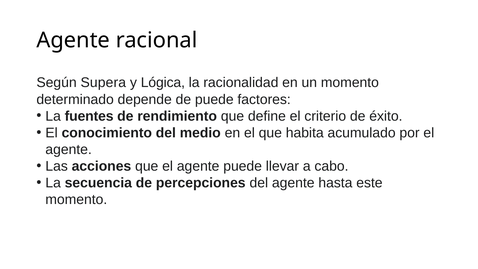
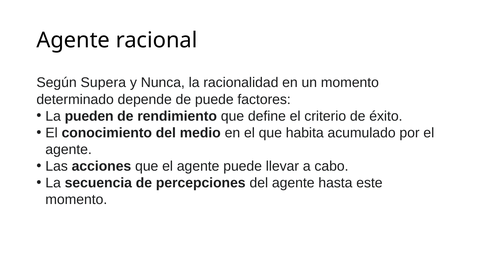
Lógica: Lógica -> Nunca (163, 83)
fuentes: fuentes -> pueden (89, 116)
